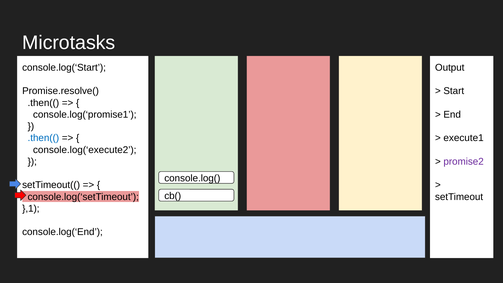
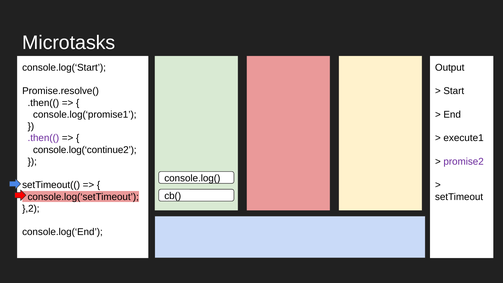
.then(( colour: blue -> purple (43, 138)
console.log(‘execute2: console.log(‘execute2 -> console.log(‘continue2 (85, 150)
},1: },1 -> },2 (31, 208)
